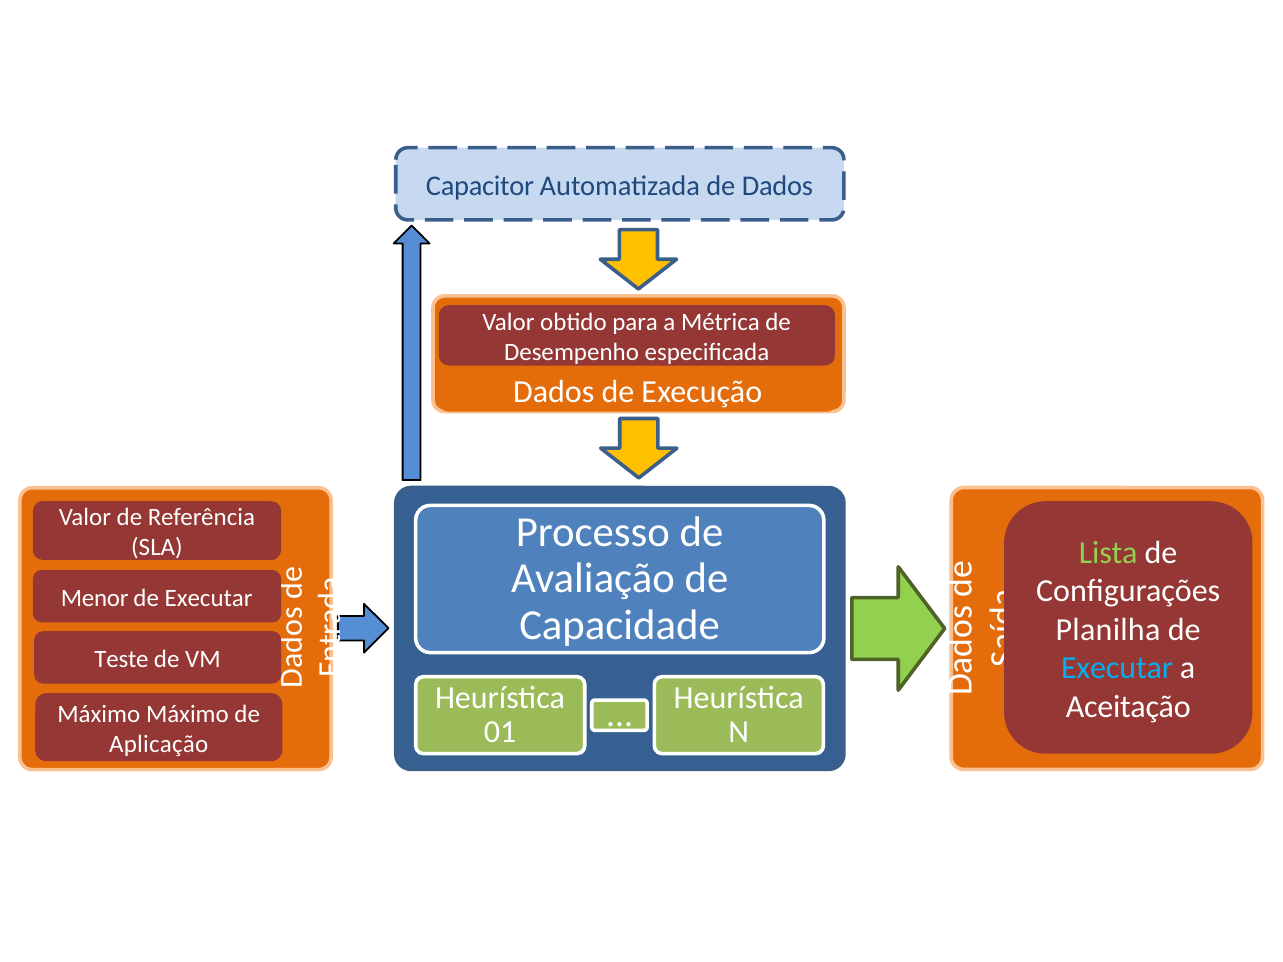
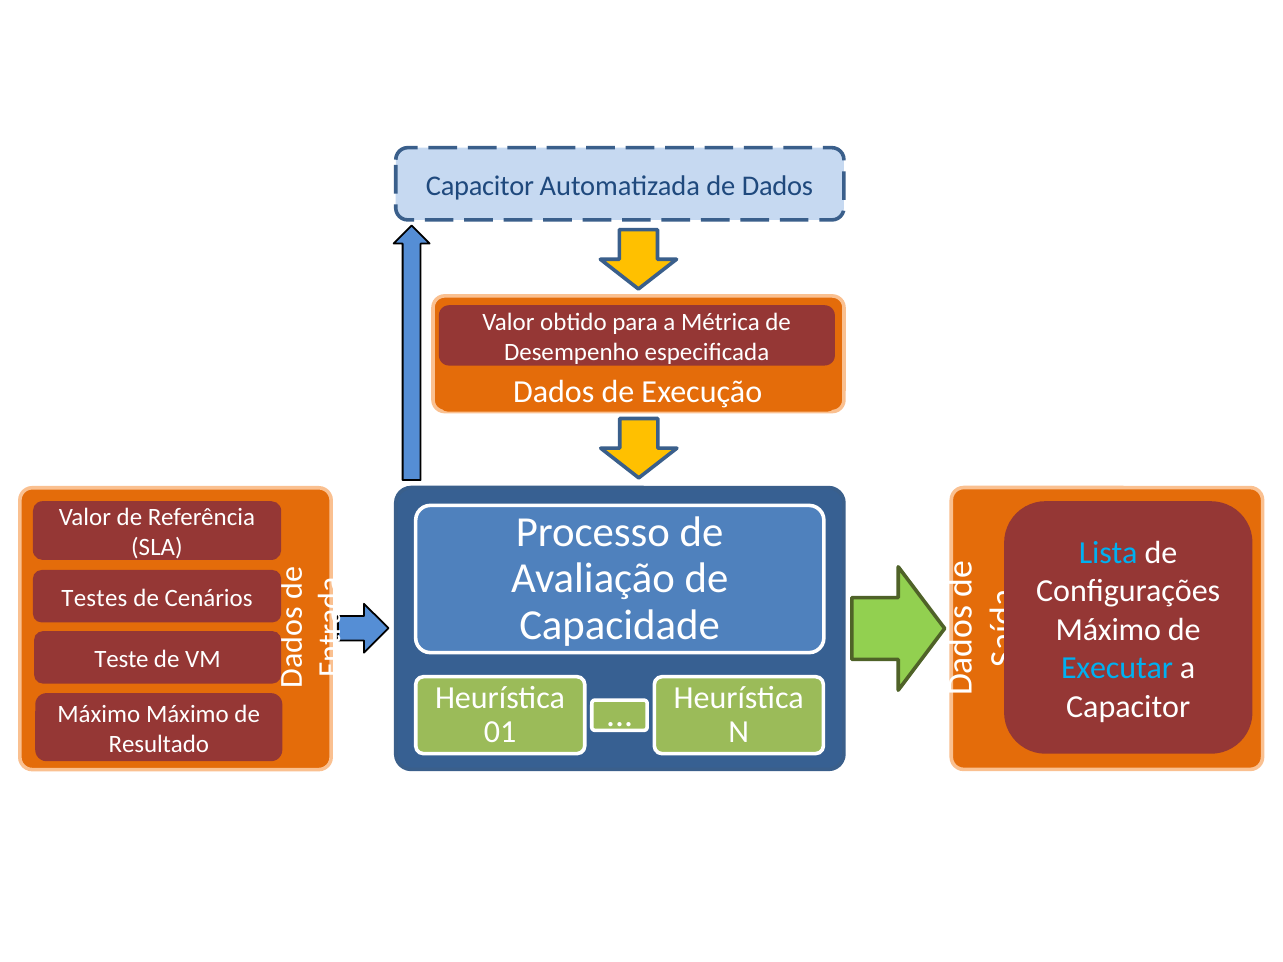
Lista colour: light green -> light blue (1108, 553)
Menor: Menor -> Testes (94, 598)
Executar: Executar -> Cenários (209, 598)
Planilha: Planilha -> Máximo (1108, 630)
Aceitação: Aceitação -> Capacitor (1128, 707)
Aplicação: Aplicação -> Resultado (159, 744)
